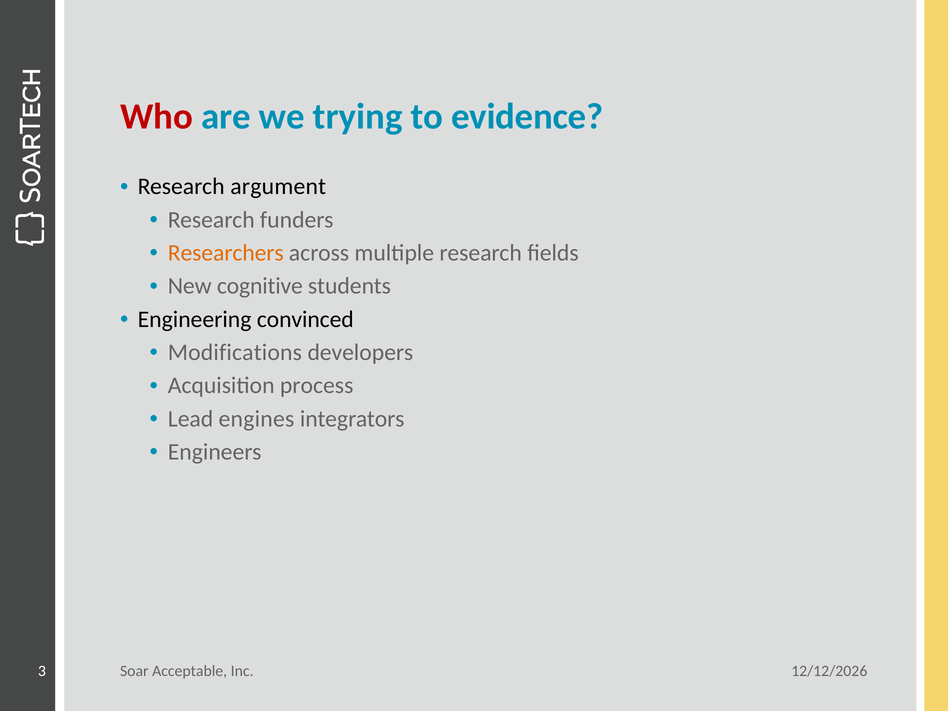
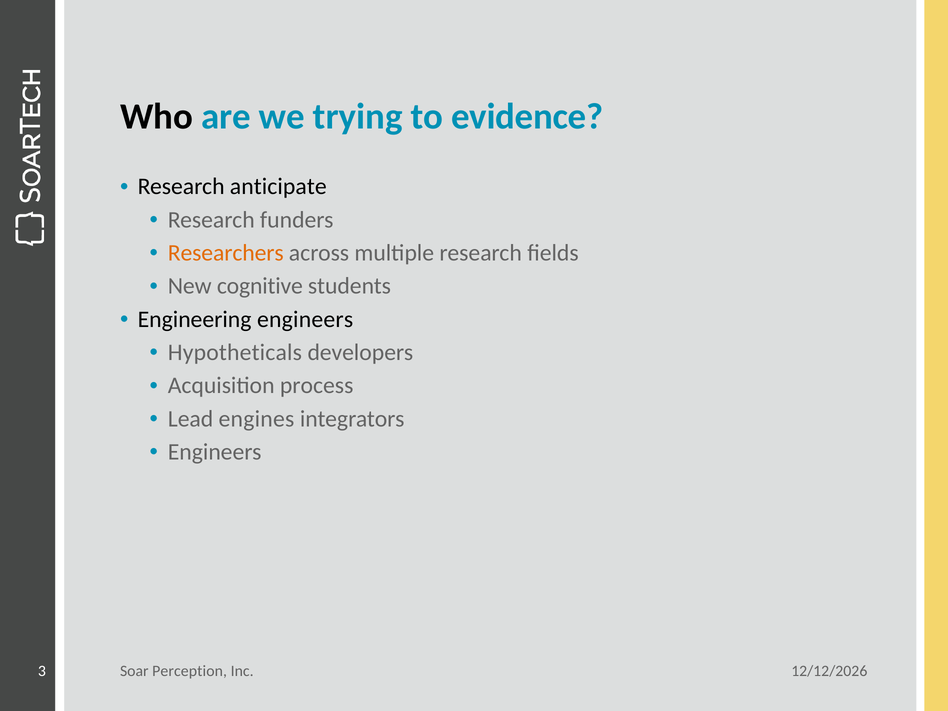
Who colour: red -> black (157, 116)
argument: argument -> anticipate (278, 187)
Engineering convinced: convinced -> engineers (305, 319)
Modifications: Modifications -> Hypotheticals (235, 352)
Acceptable: Acceptable -> Perception (190, 671)
